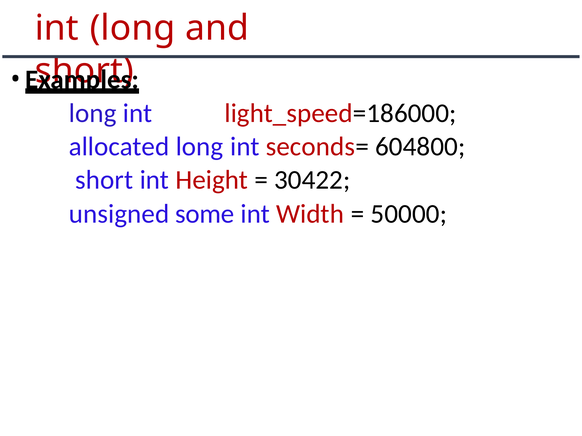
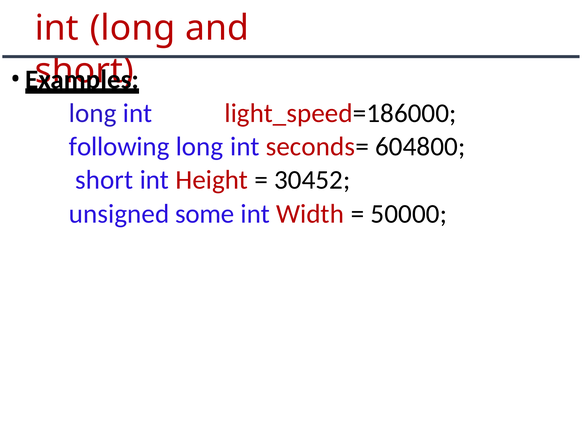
allocated: allocated -> following (119, 147)
30422: 30422 -> 30452 (312, 180)
